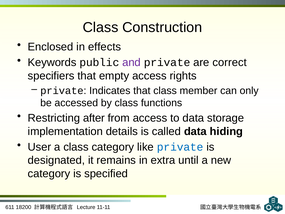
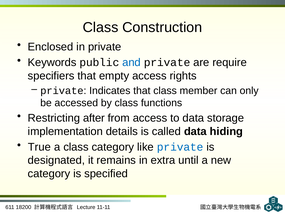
in effects: effects -> private (105, 47)
and colour: purple -> blue (132, 62)
correct: correct -> require (230, 62)
User: User -> True (39, 147)
